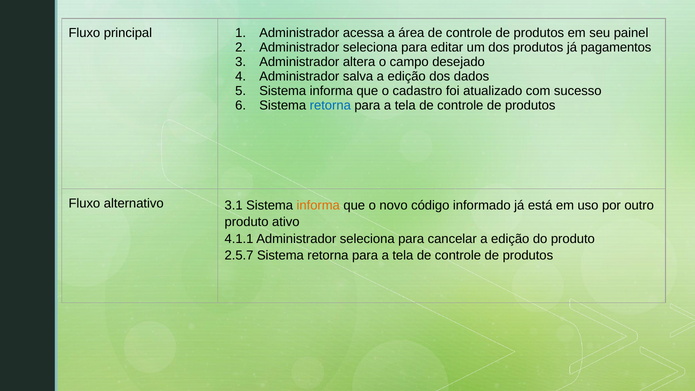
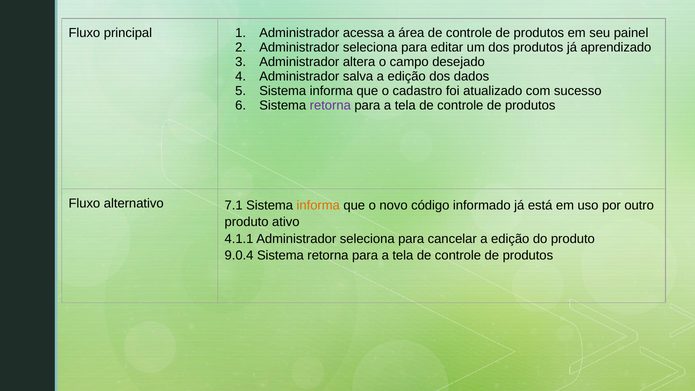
pagamentos: pagamentos -> aprendizado (616, 47)
retorna colour: blue -> purple (330, 105)
3.1: 3.1 -> 7.1 (234, 205)
2.5.7: 2.5.7 -> 9.0.4 (239, 255)
